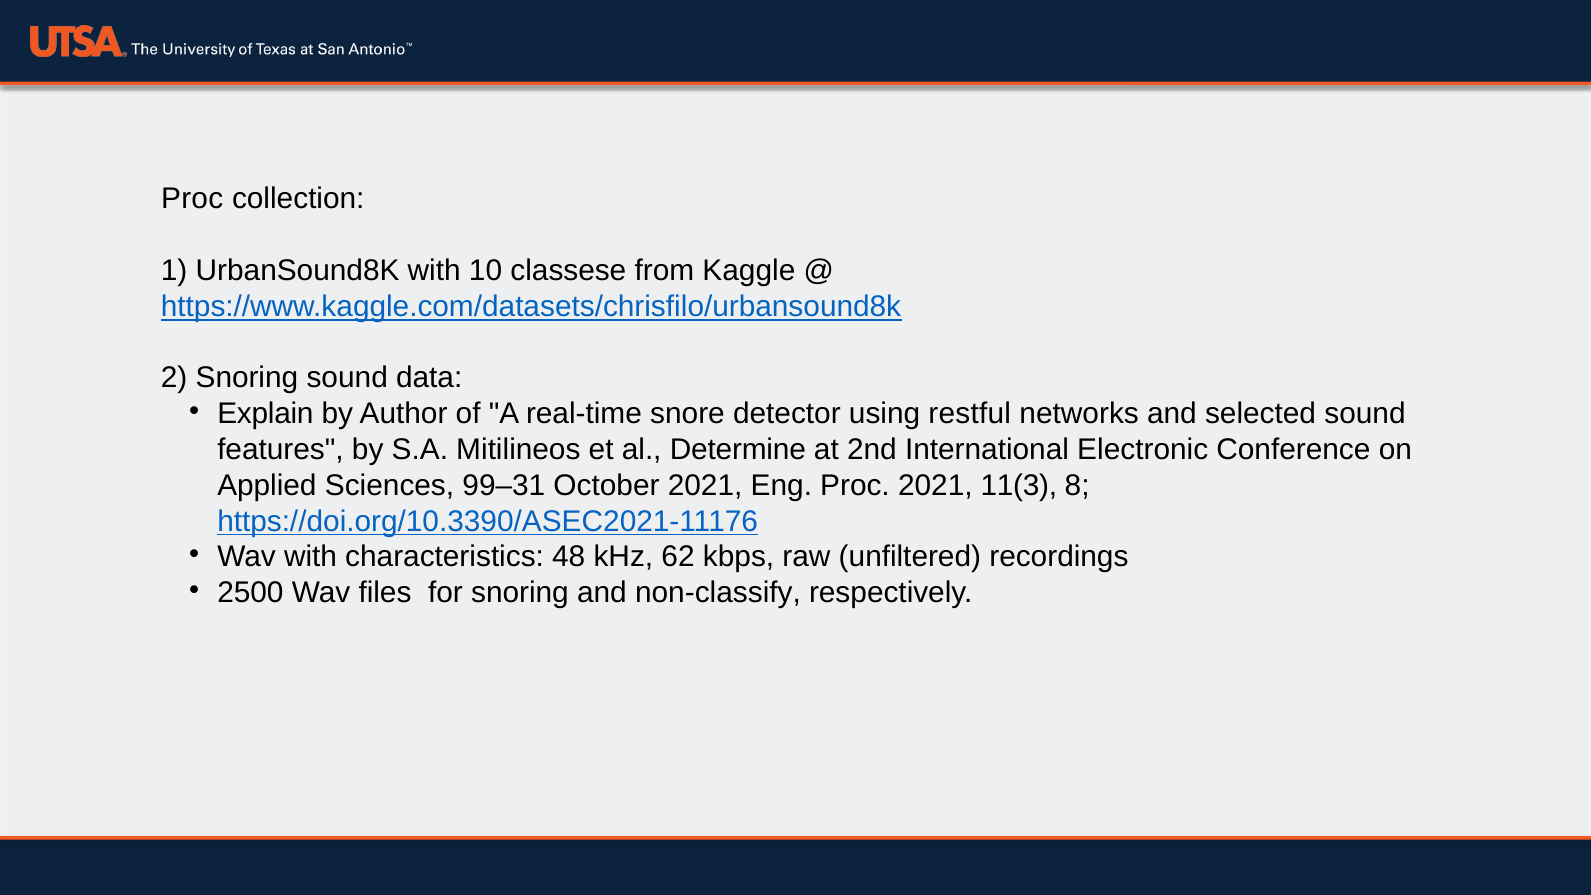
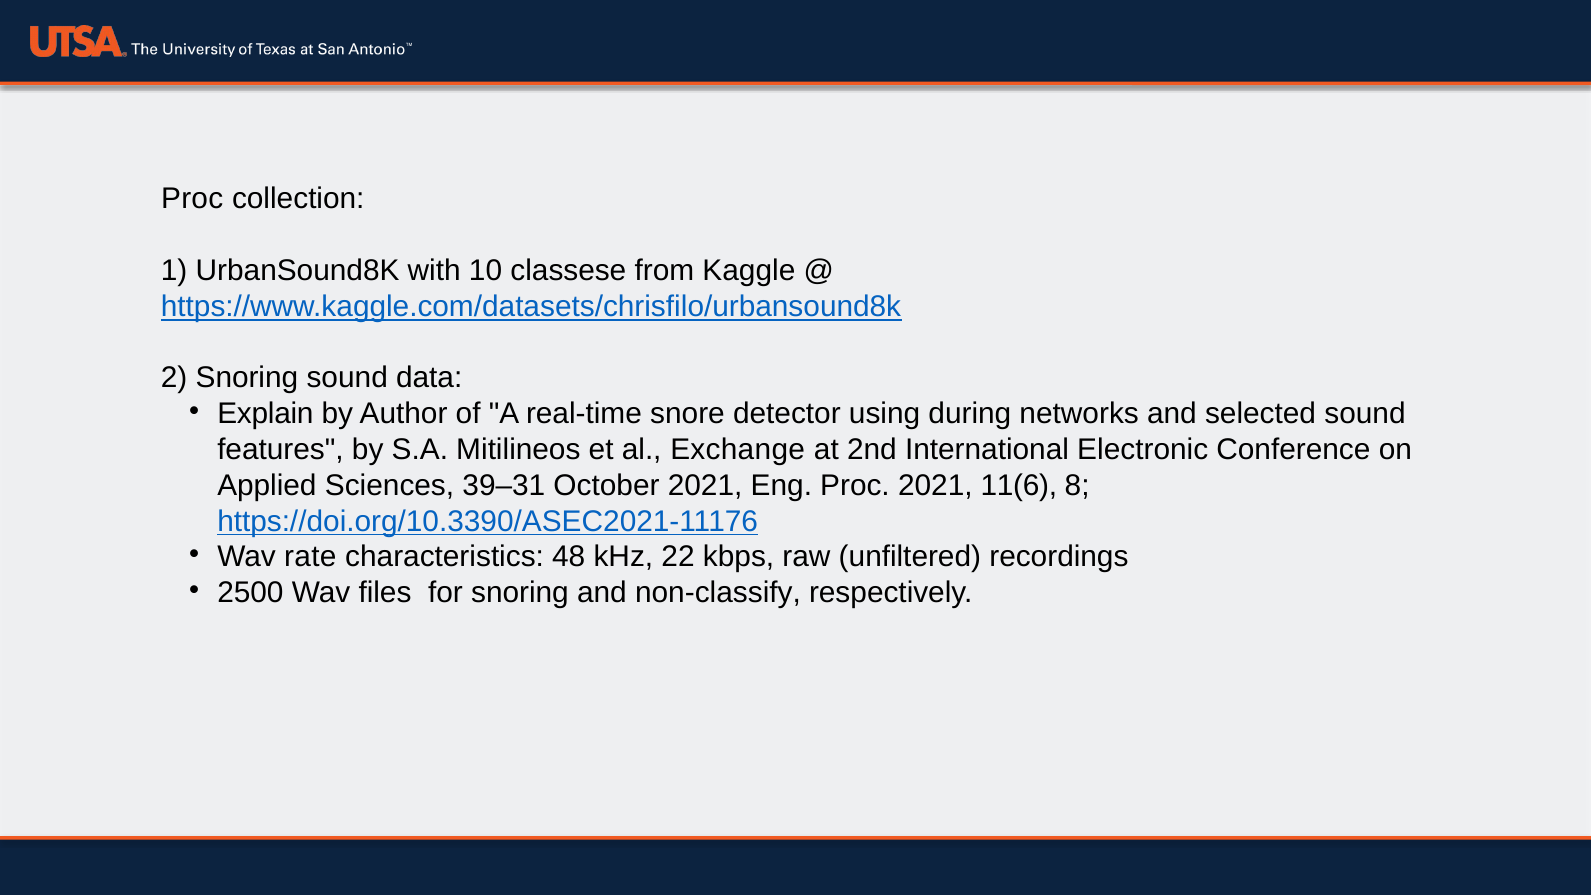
restful: restful -> during (970, 414)
Determine: Determine -> Exchange (738, 450)
99–31: 99–31 -> 39–31 (504, 485)
11(3: 11(3 -> 11(6 (1019, 485)
Wav with: with -> rate (310, 557)
62: 62 -> 22 (678, 557)
